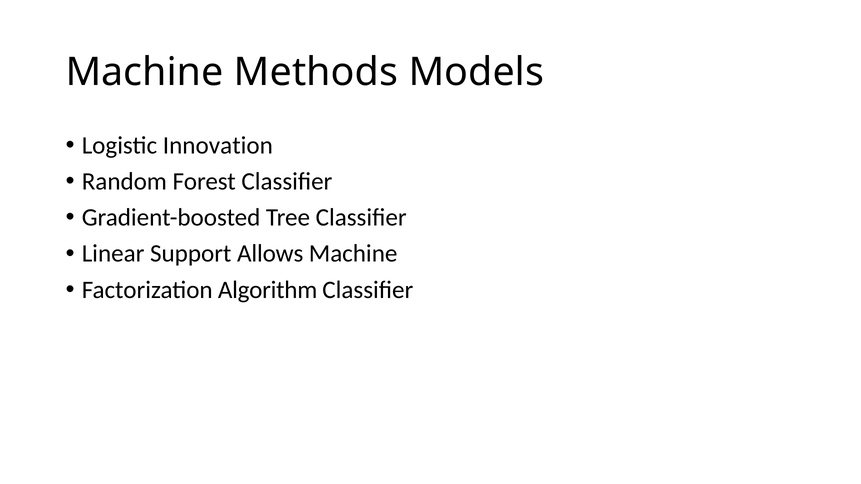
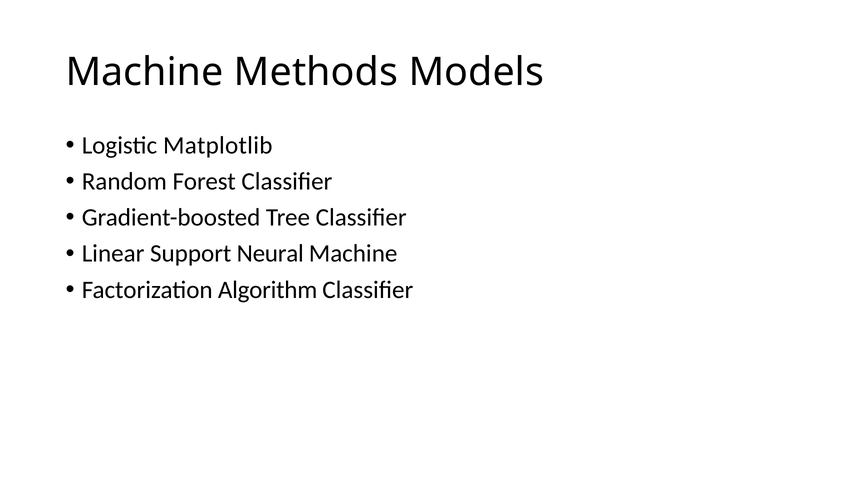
Innovation: Innovation -> Matplotlib (218, 146)
Allows: Allows -> Neural (270, 254)
